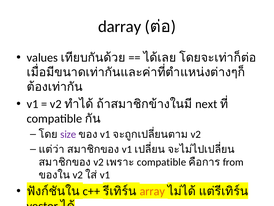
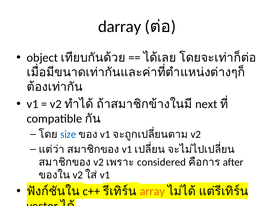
values: values -> object (42, 57)
size colour: purple -> blue (68, 134)
compatible: compatible -> considered (161, 162)
from: from -> after (233, 162)
